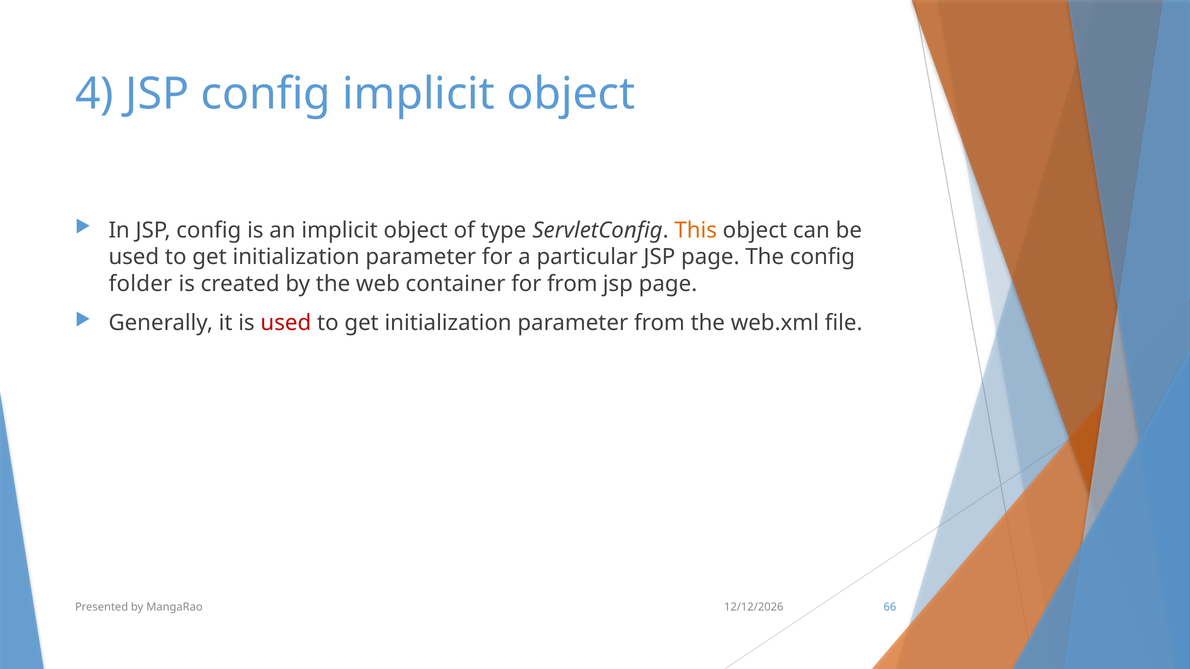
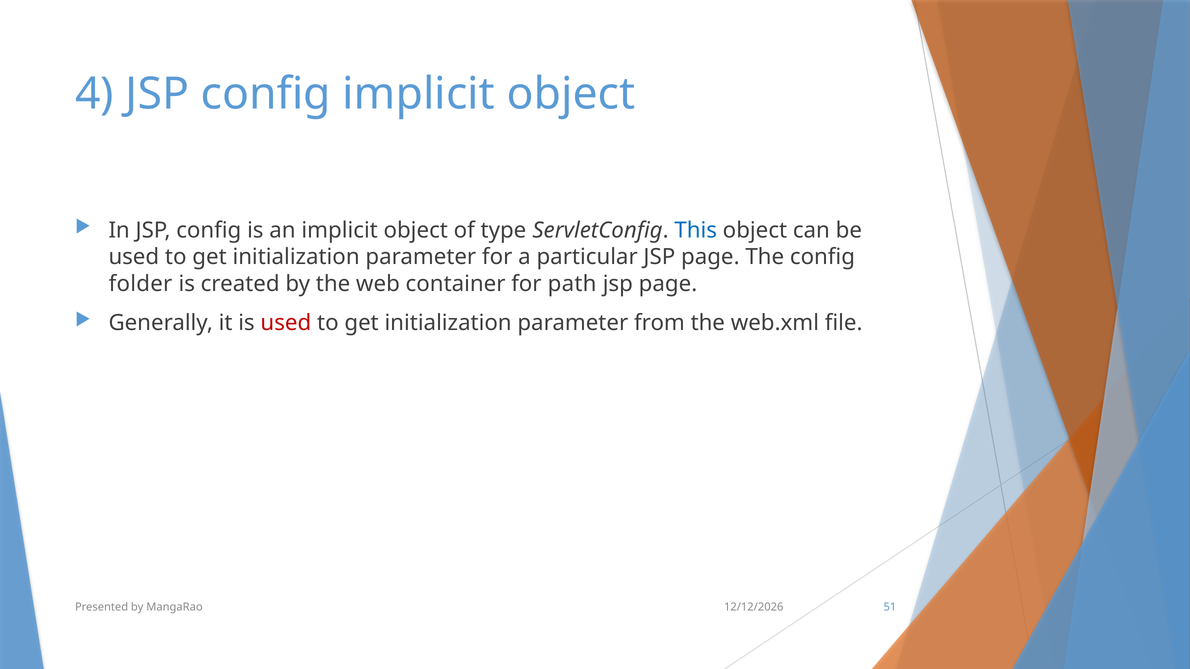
This colour: orange -> blue (696, 230)
for from: from -> path (572, 284)
66: 66 -> 51 (890, 607)
